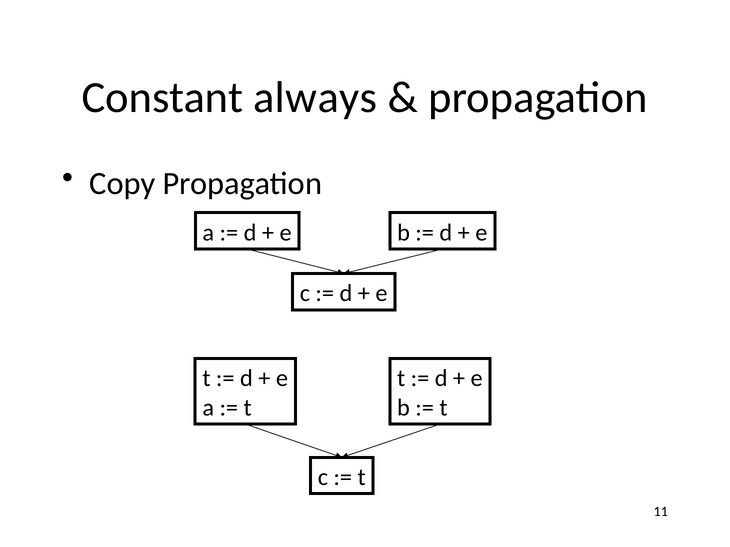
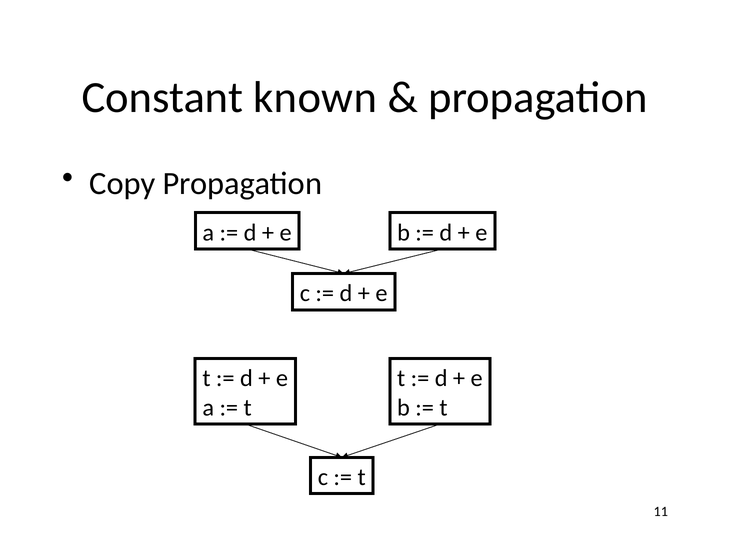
always: always -> known (315, 97)
